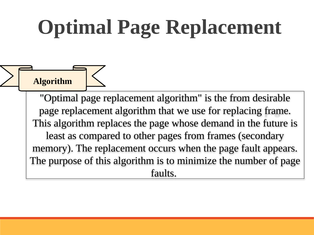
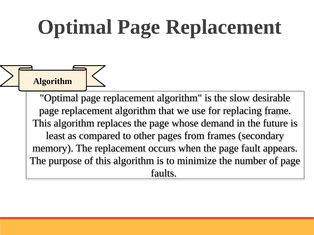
the from: from -> slow (240, 98)
